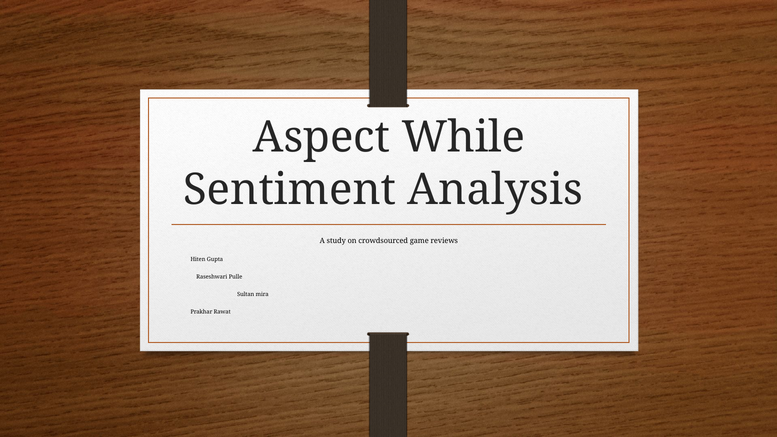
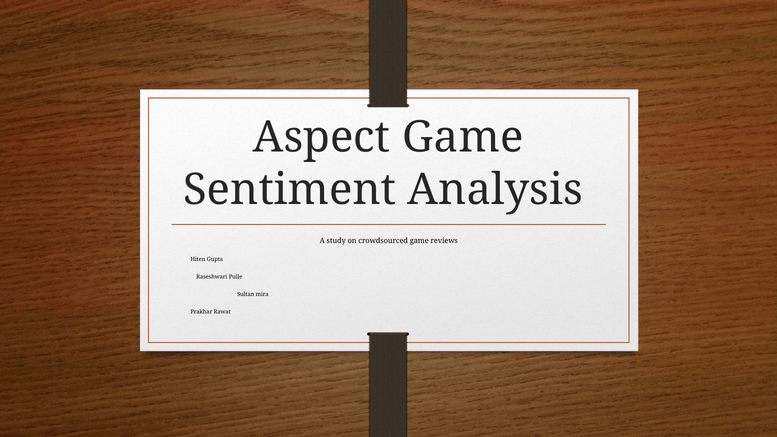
Aspect While: While -> Game (463, 137)
